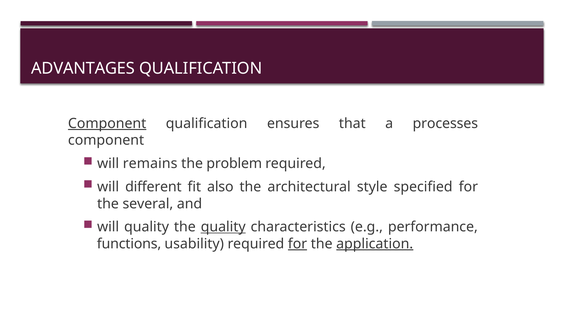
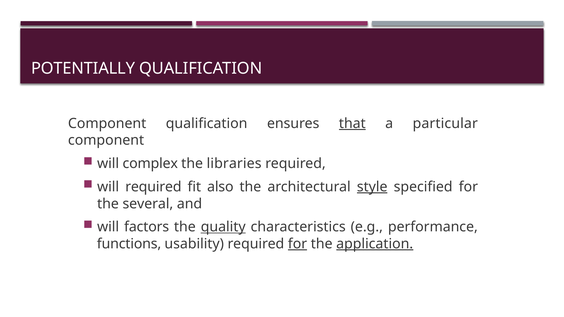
ADVANTAGES: ADVANTAGES -> POTENTIALLY (83, 69)
Component underline: present -> none (107, 123)
that underline: none -> present (352, 123)
processes: processes -> particular (445, 123)
remains: remains -> complex (150, 164)
problem: problem -> libraries (234, 164)
will different: different -> required (153, 187)
style underline: none -> present (372, 187)
will quality: quality -> factors (147, 227)
